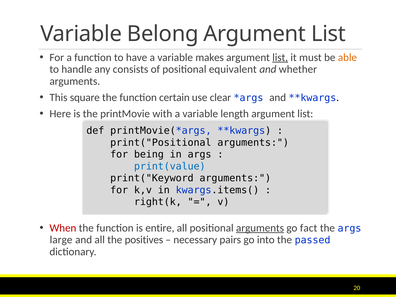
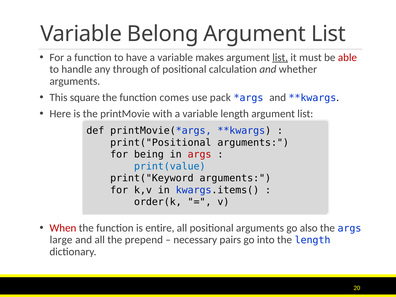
able colour: orange -> red (347, 57)
consists: consists -> through (131, 69)
equivalent: equivalent -> calculation (233, 69)
certain: certain -> comes (174, 97)
clear: clear -> pack (220, 97)
args colour: black -> red (200, 154)
right(k: right(k -> order(k (158, 202)
arguments underline: present -> none (260, 228)
fact: fact -> also (309, 228)
positives: positives -> prepend (144, 240)
the passed: passed -> length (313, 240)
